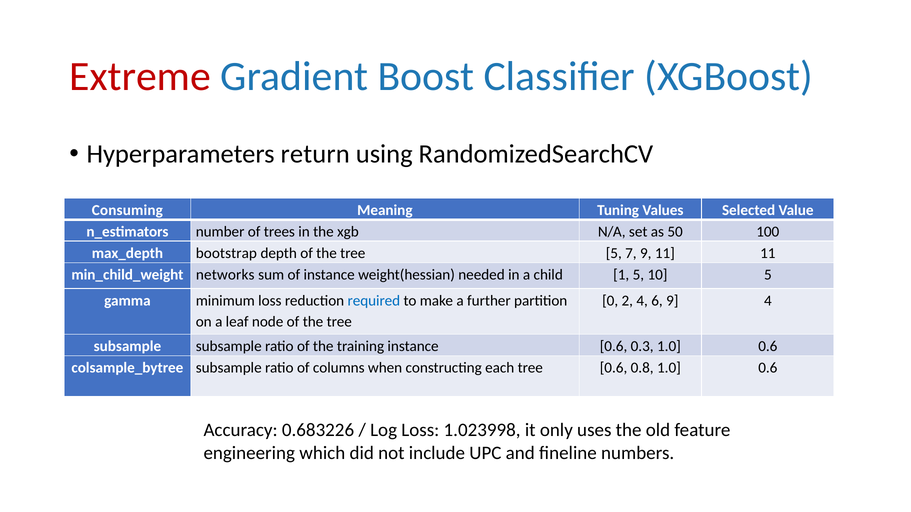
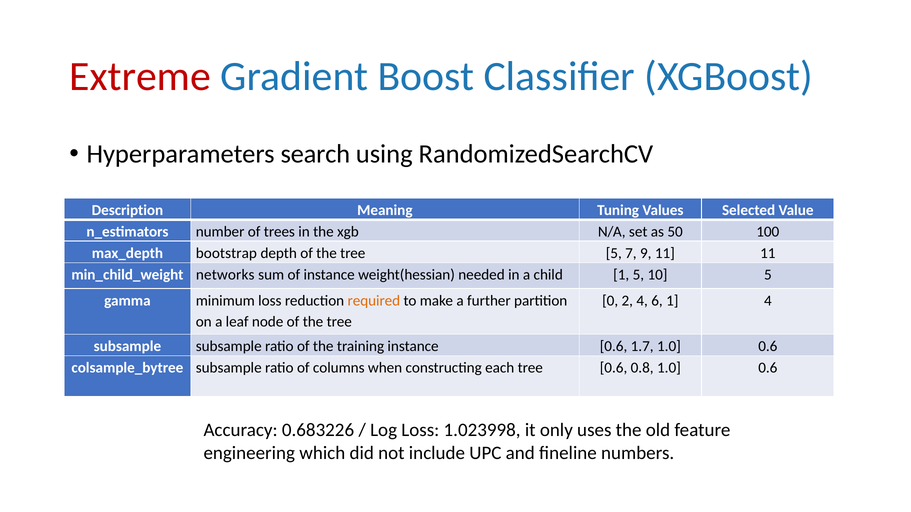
return: return -> search (315, 154)
Consuming: Consuming -> Description (127, 210)
required colour: blue -> orange (374, 301)
6 9: 9 -> 1 (672, 301)
0.3: 0.3 -> 1.7 (642, 347)
